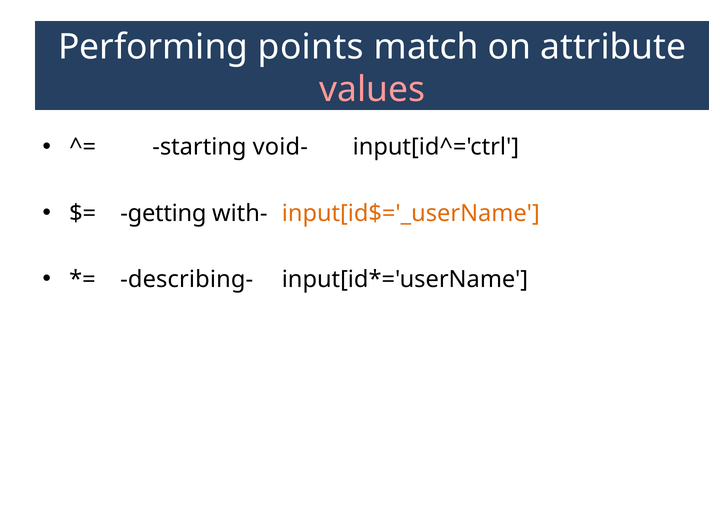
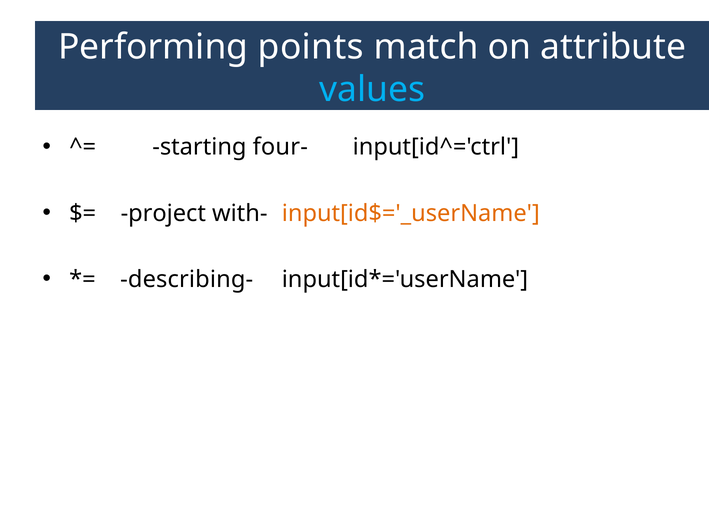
values colour: pink -> light blue (372, 89)
void-: void- -> four- (280, 147)
getting: getting -> project (163, 213)
